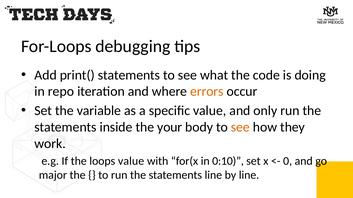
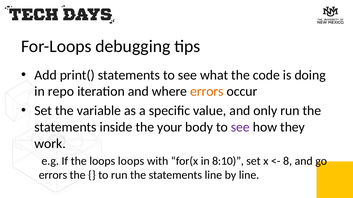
see colour: orange -> purple (240, 127)
loops value: value -> loops (131, 161)
0:10: 0:10 -> 8:10 (228, 161)
0: 0 -> 8 (288, 161)
major: major -> errors (53, 176)
